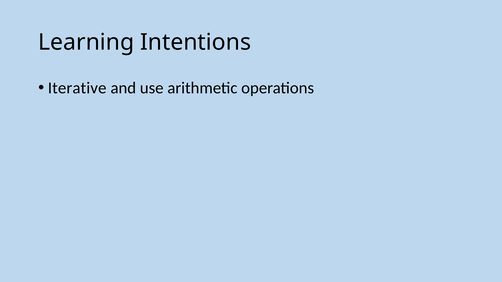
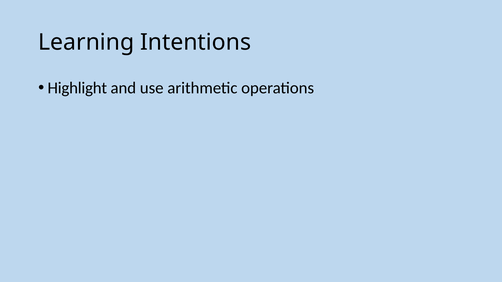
Iterative: Iterative -> Highlight (77, 88)
